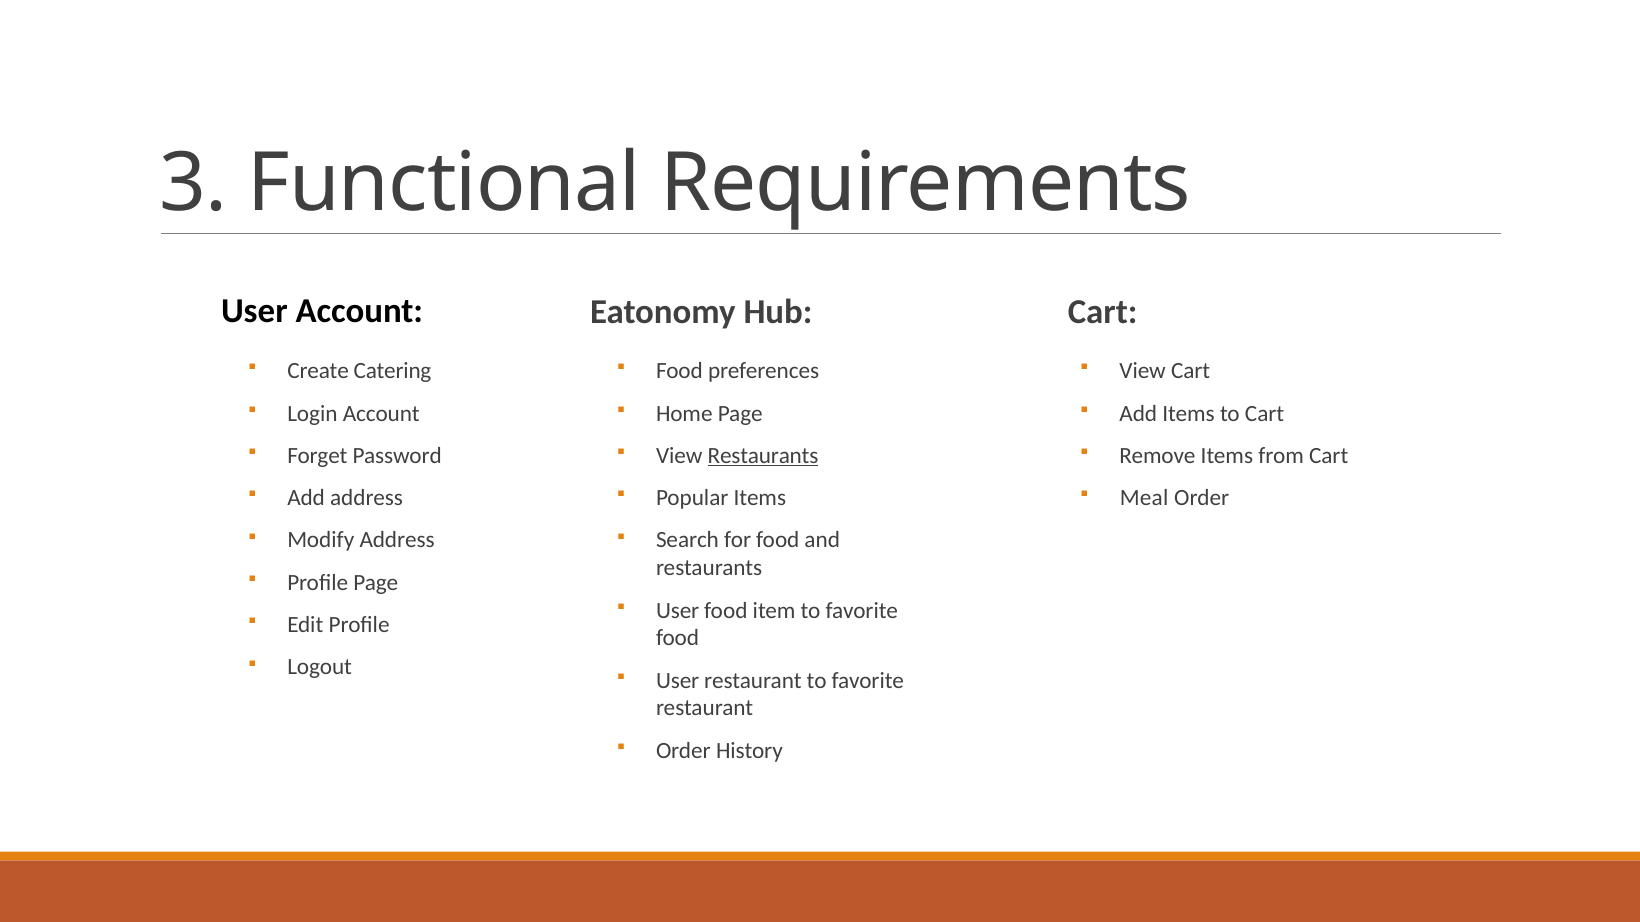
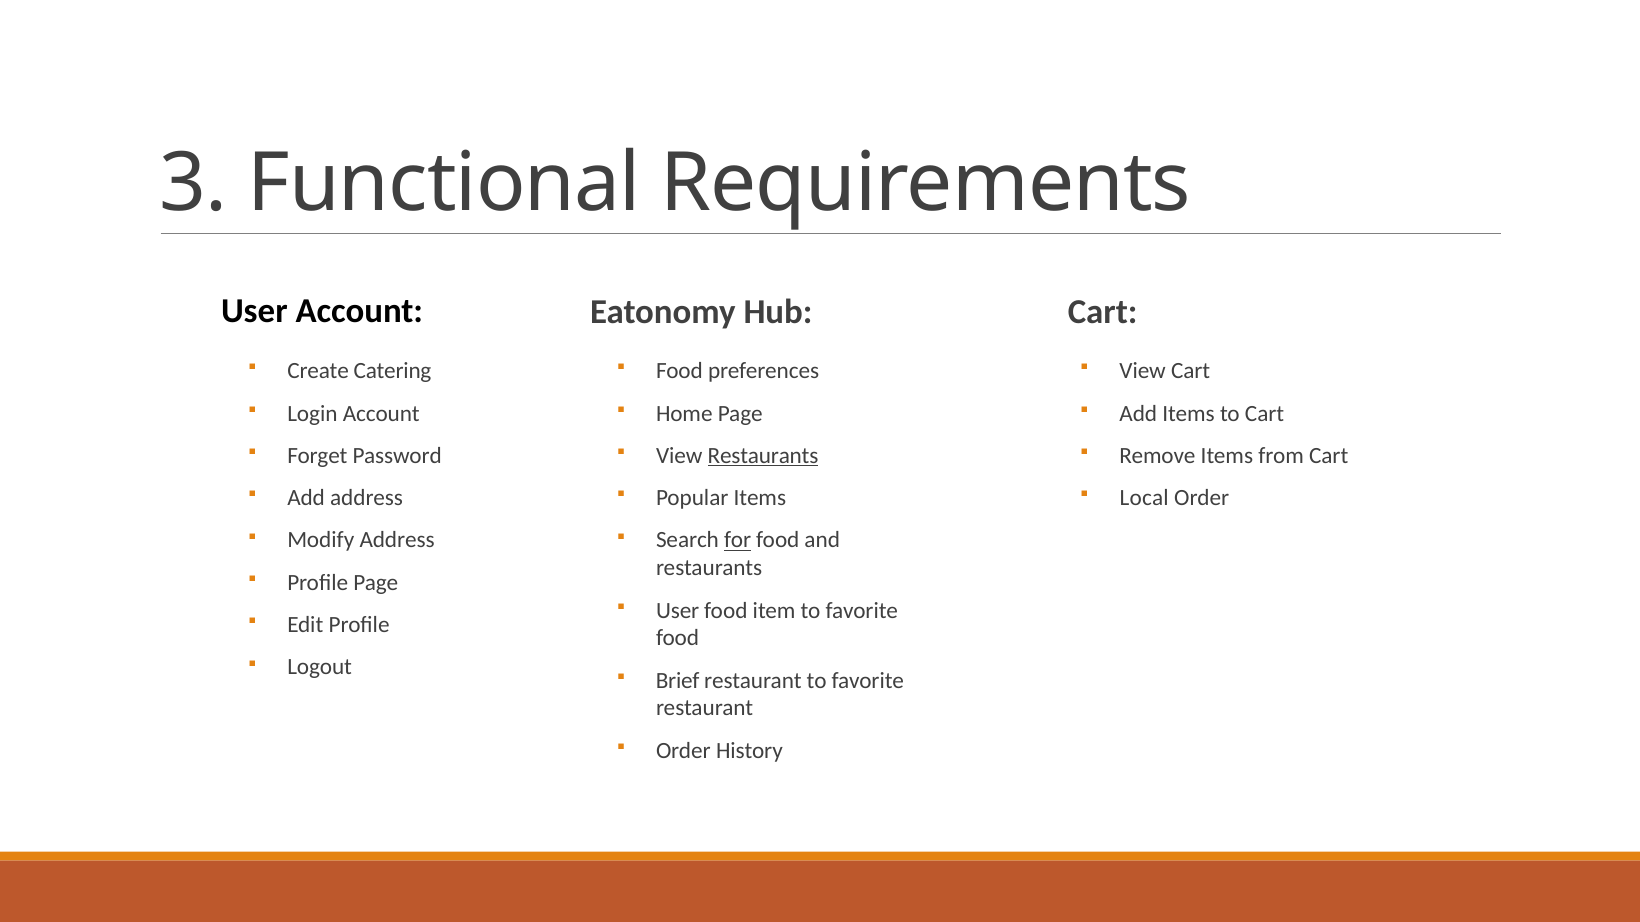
Meal: Meal -> Local (1144, 498)
for underline: none -> present (738, 541)
User: User -> Brief (678, 681)
